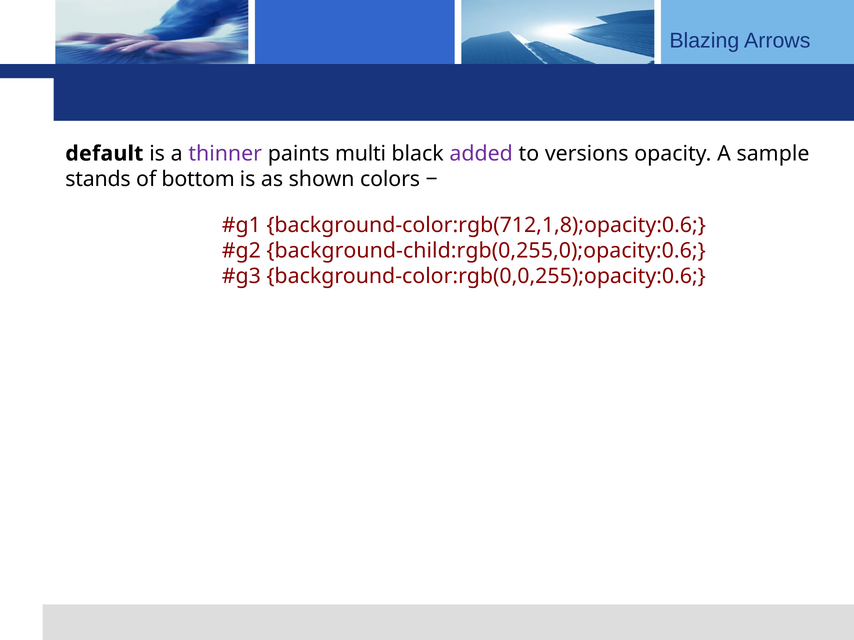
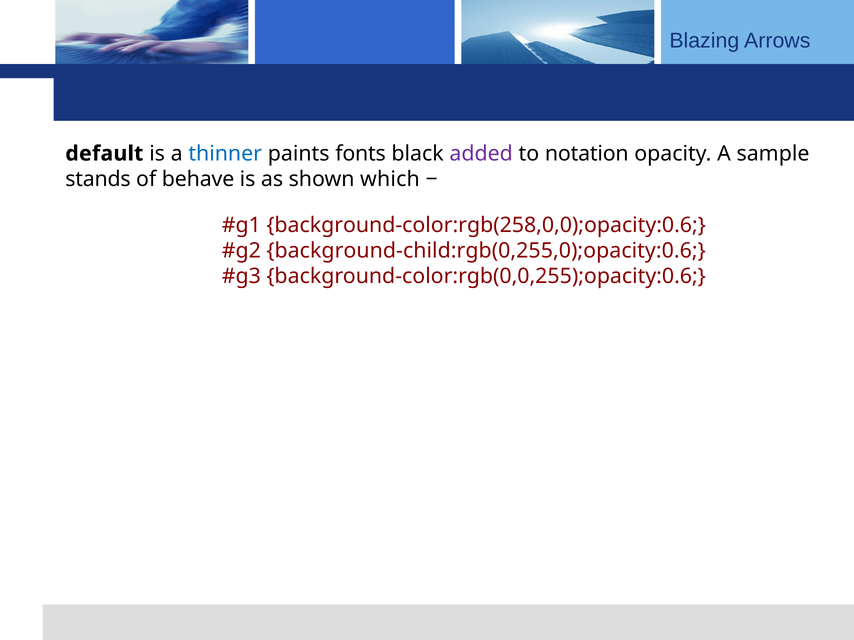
thinner colour: purple -> blue (225, 154)
multi: multi -> fonts (361, 154)
versions: versions -> notation (587, 154)
bottom: bottom -> behave (198, 179)
colors: colors -> which (390, 179)
background-color:rgb(712,1,8);opacity:0.6: background-color:rgb(712,1,8);opacity:0.6 -> background-color:rgb(258,0,0);opacity:0.6 (486, 225)
